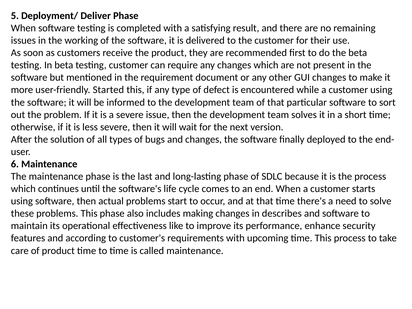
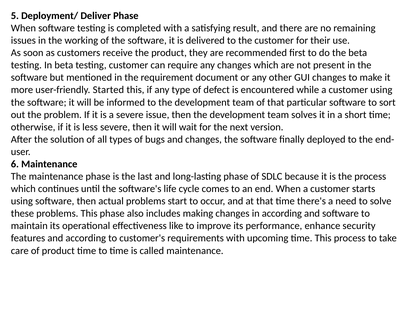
in describes: describes -> according (282, 214)
